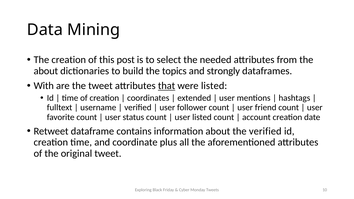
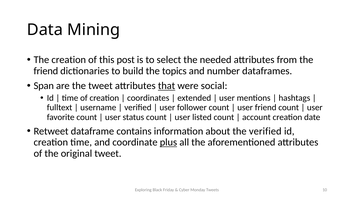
about: about -> friend (46, 71)
strongly: strongly -> number (223, 71)
With: With -> Span (44, 86)
were listed: listed -> social (214, 86)
plus underline: none -> present (168, 142)
